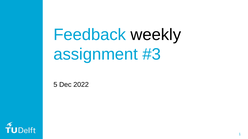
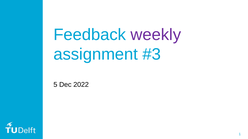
weekly colour: black -> purple (156, 35)
